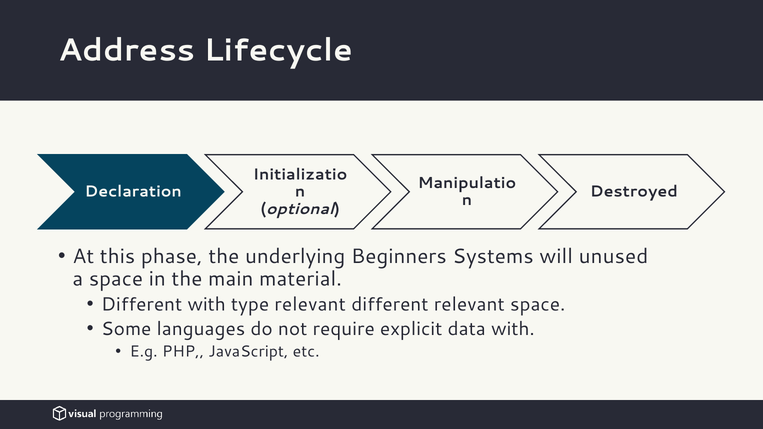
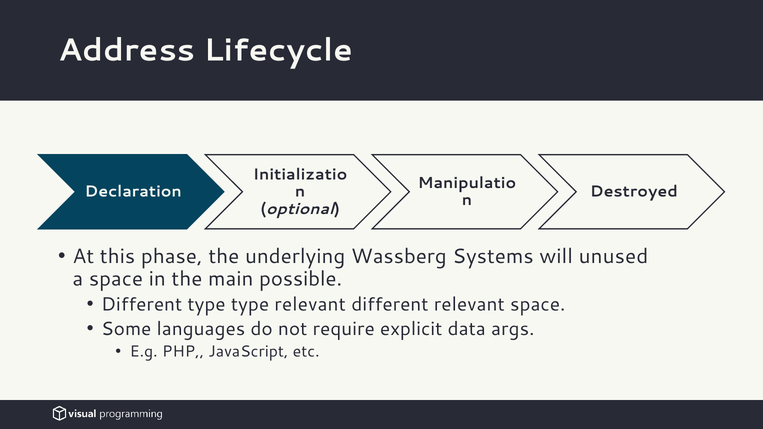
Beginners: Beginners -> Wassberg (399, 257)
material: material -> possible (301, 279)
Different with: with -> type (207, 304)
data with: with -> args (513, 329)
